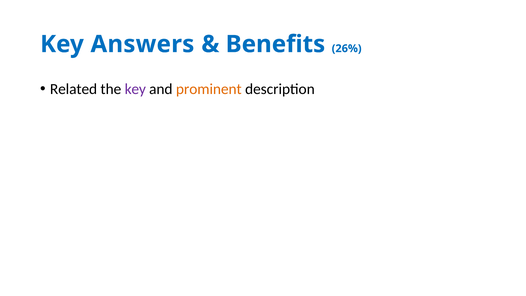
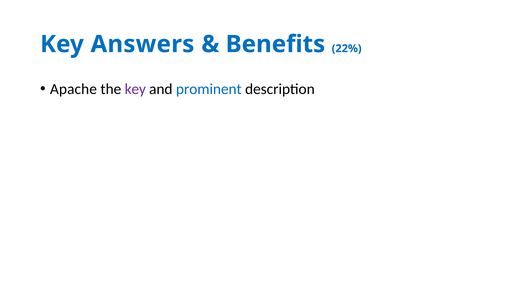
26%: 26% -> 22% (347, 49)
Related: Related -> Apache (73, 89)
prominent colour: orange -> blue (209, 89)
